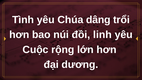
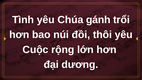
dâng: dâng -> gánh (98, 20)
linh: linh -> thôi (102, 35)
